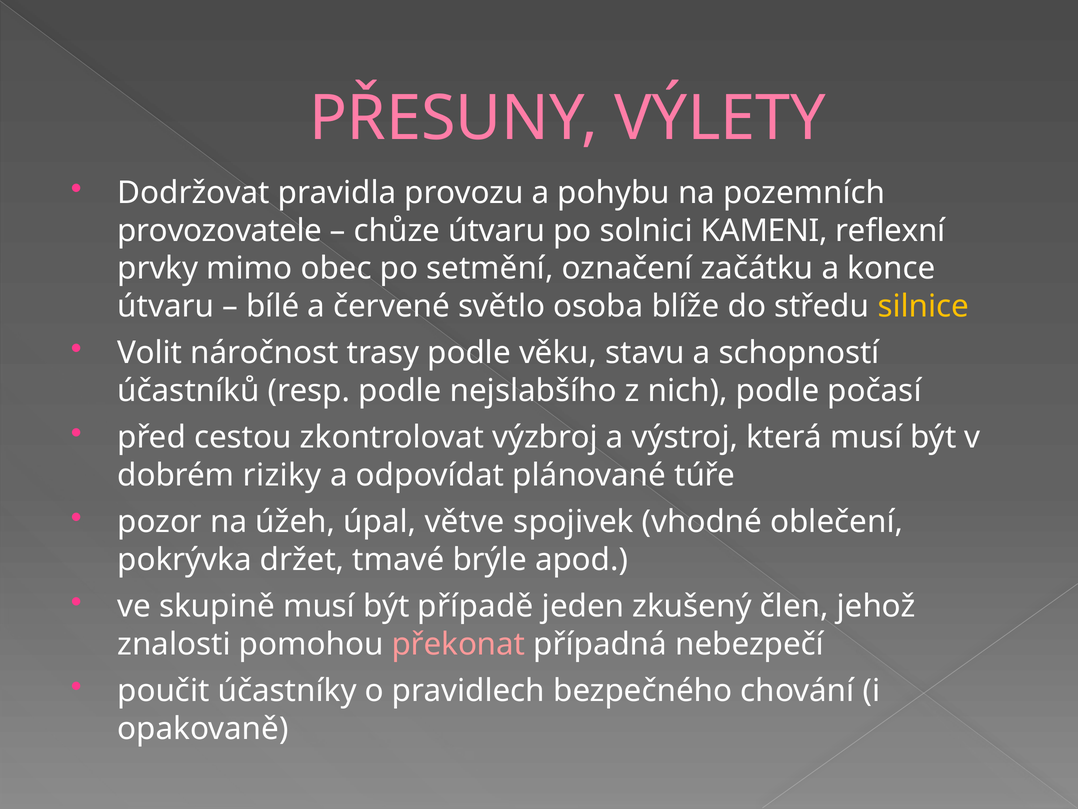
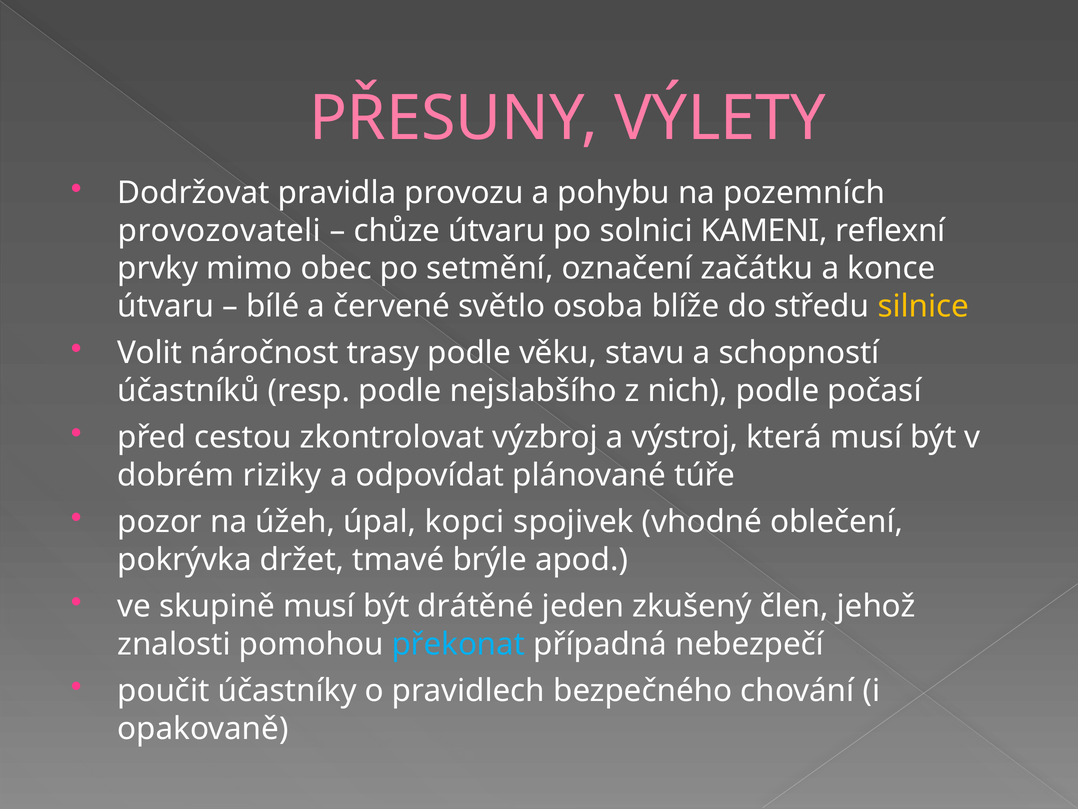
provozovatele: provozovatele -> provozovateli (219, 231)
větve: větve -> kopci (465, 522)
případě: případě -> drátěné (476, 606)
překonat colour: pink -> light blue (458, 644)
